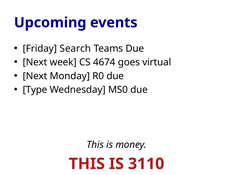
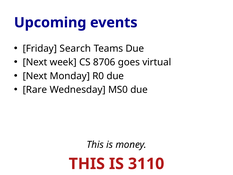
4674: 4674 -> 8706 (104, 62)
Type: Type -> Rare (35, 90)
